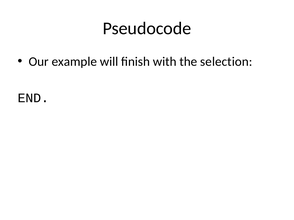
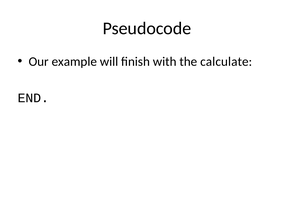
selection: selection -> calculate (226, 62)
